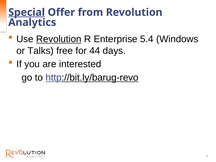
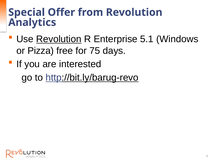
Special underline: present -> none (27, 12)
5.4: 5.4 -> 5.1 (147, 39)
Talks: Talks -> Pizza (41, 51)
44: 44 -> 75 (95, 51)
